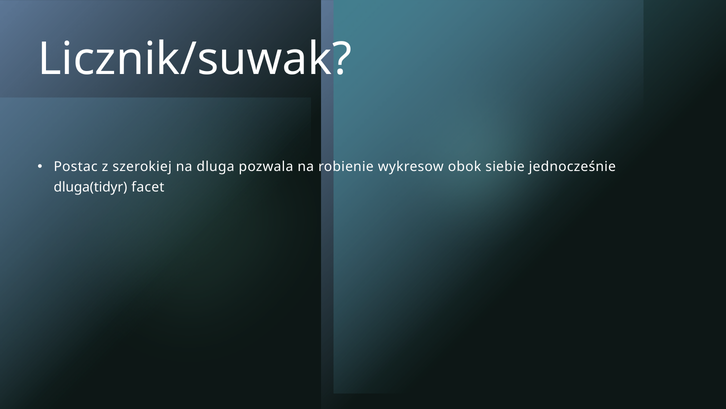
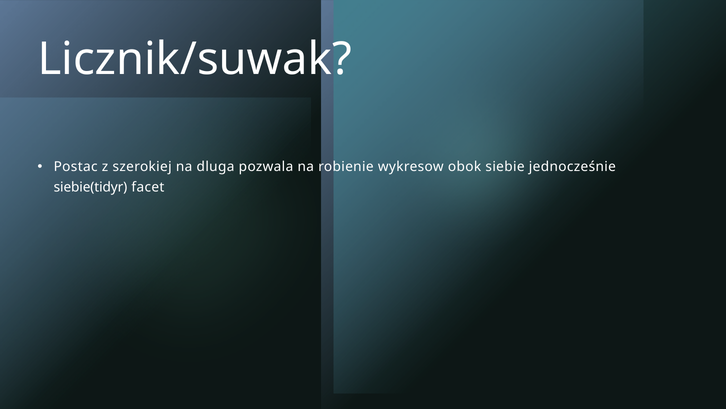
dluga(tidyr: dluga(tidyr -> siebie(tidyr (90, 187)
